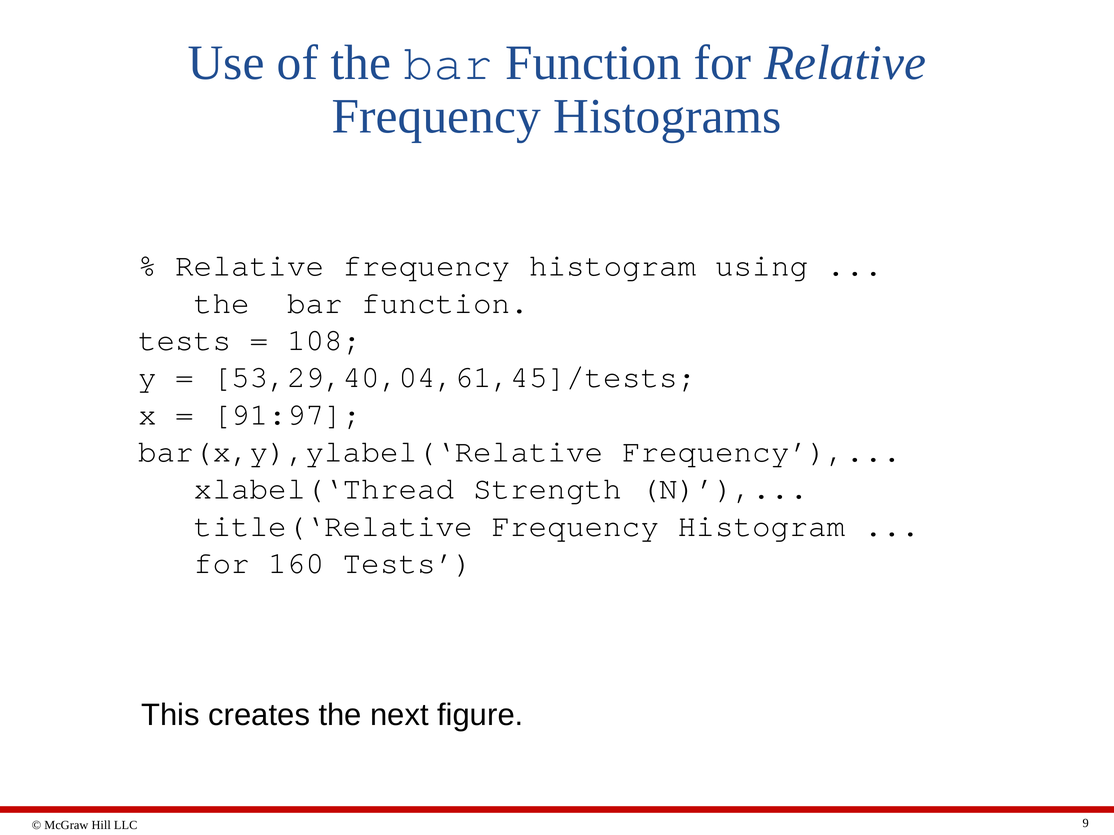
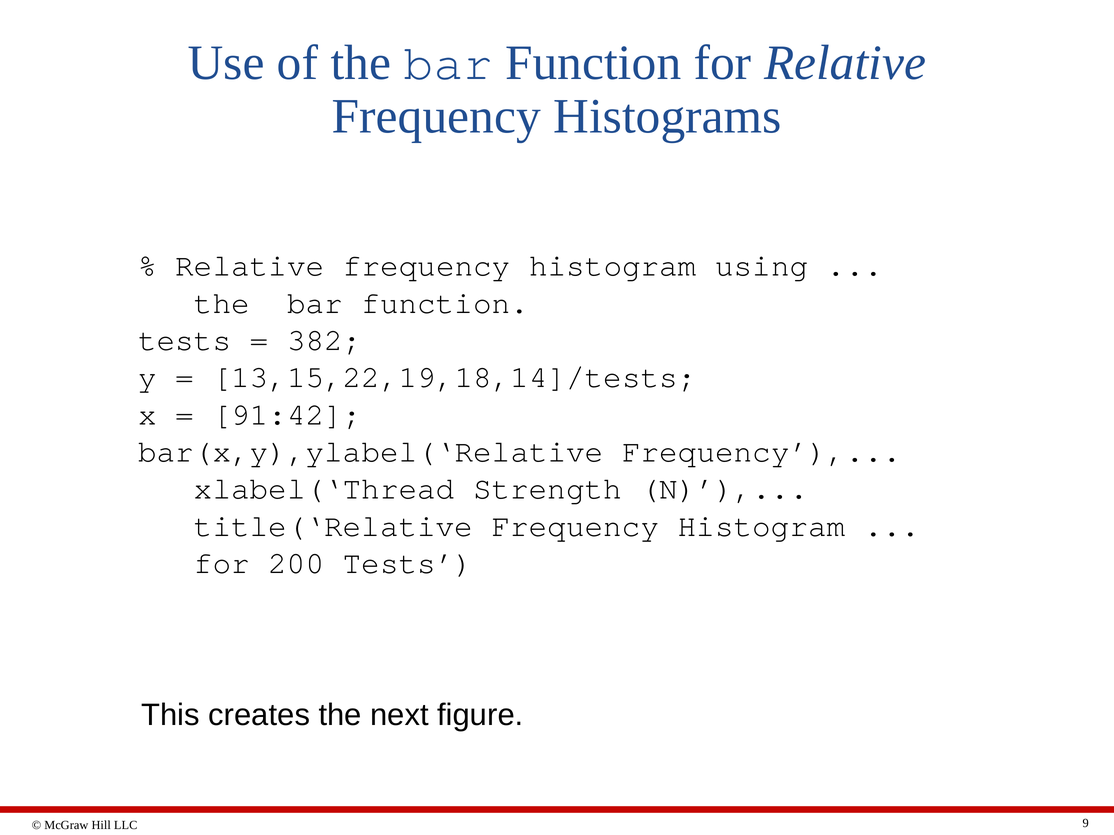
108: 108 -> 382 (324, 340)
53,29,40,04,61,45]/tests: 53,29,40,04,61,45]/tests -> 13,15,22,19,18,14]/tests (455, 377)
91:97: 91:97 -> 91:42 (287, 415)
160: 160 -> 200 (296, 563)
